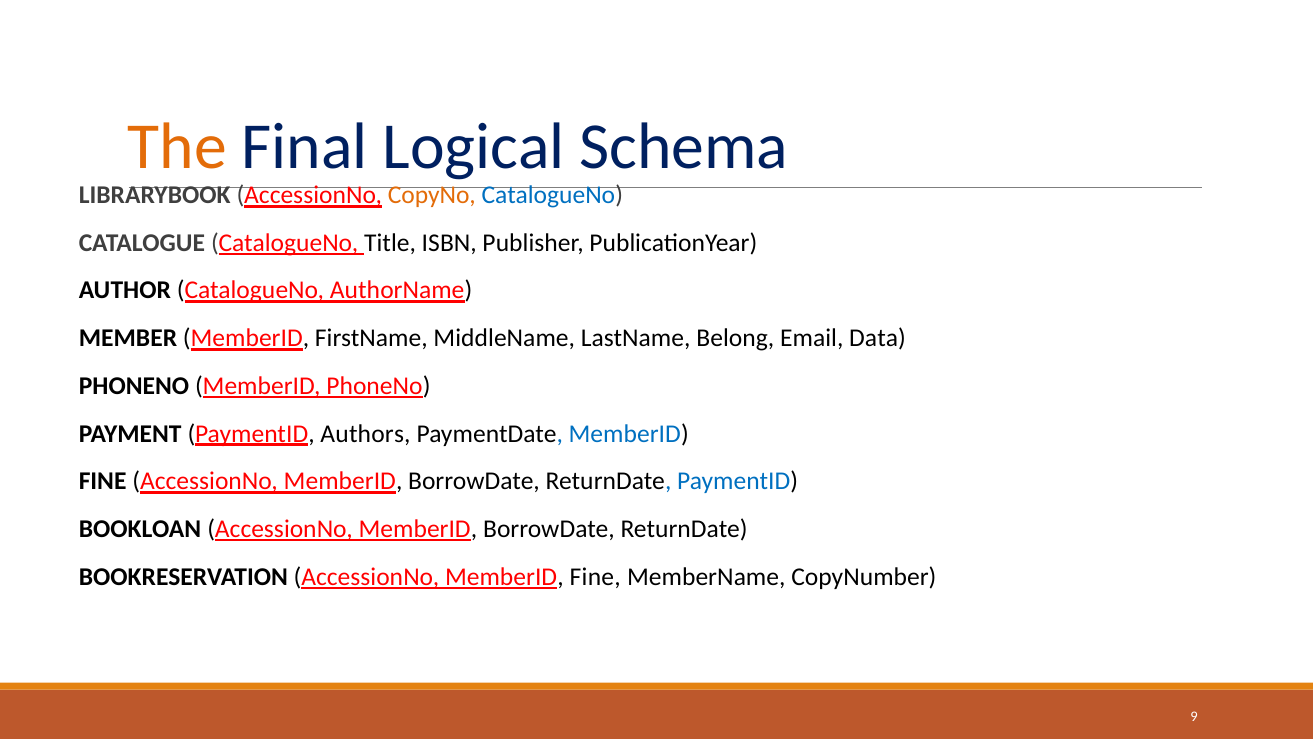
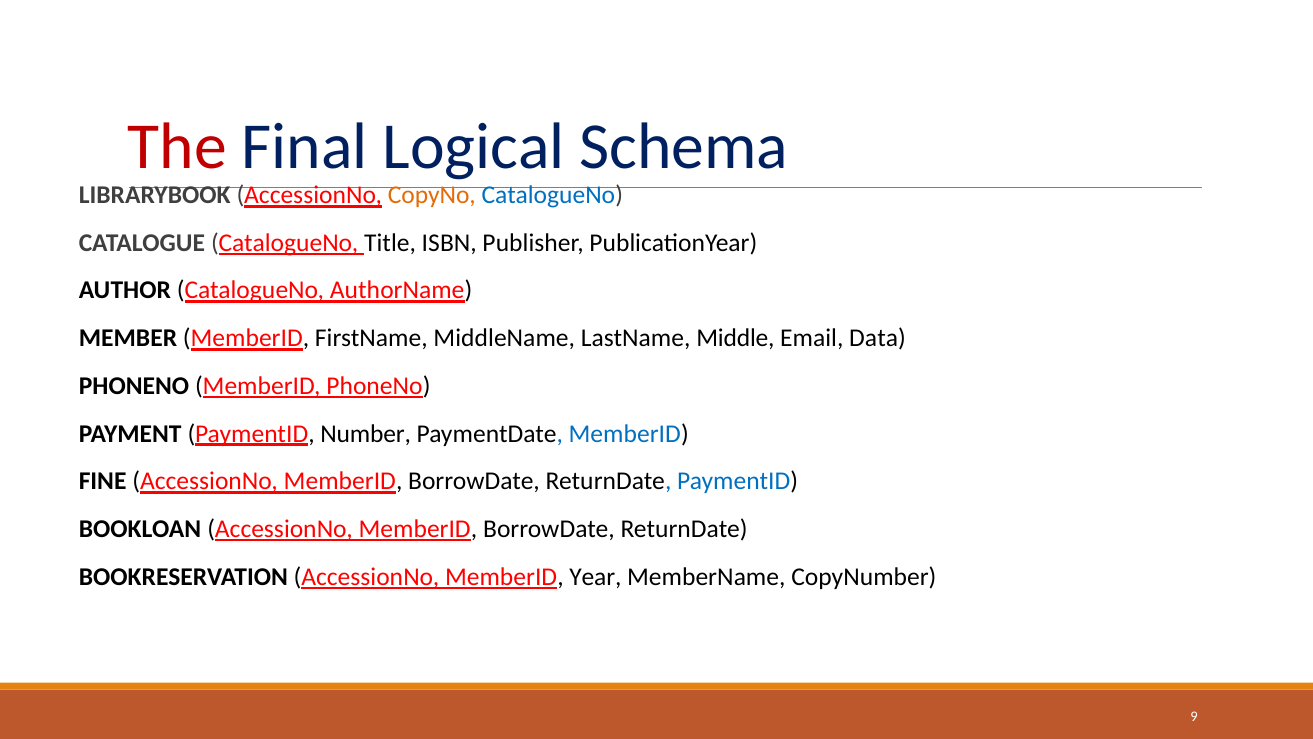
The colour: orange -> red (178, 147)
Belong: Belong -> Middle (735, 338)
Authors: Authors -> Number (366, 433)
AccessionNo MemberID Fine: Fine -> Year (595, 576)
